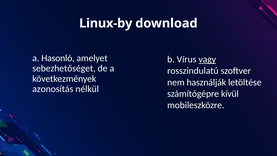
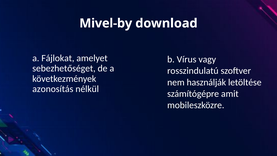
Linux-by: Linux-by -> Mivel-by (106, 23)
Hasonló: Hasonló -> Fájlokat (58, 58)
vagy underline: present -> none (207, 59)
kívül: kívül -> amit (230, 94)
